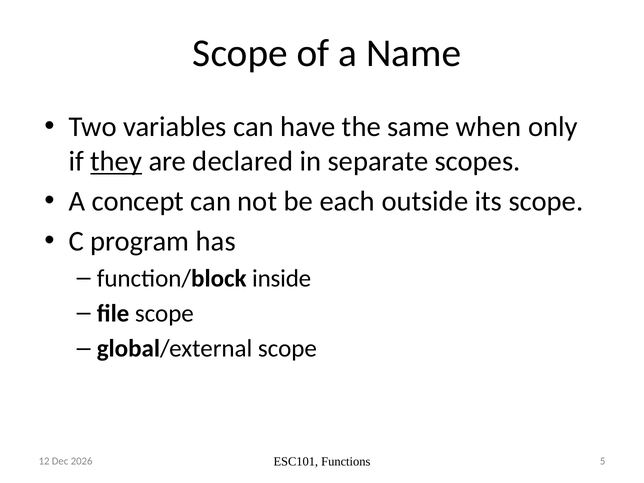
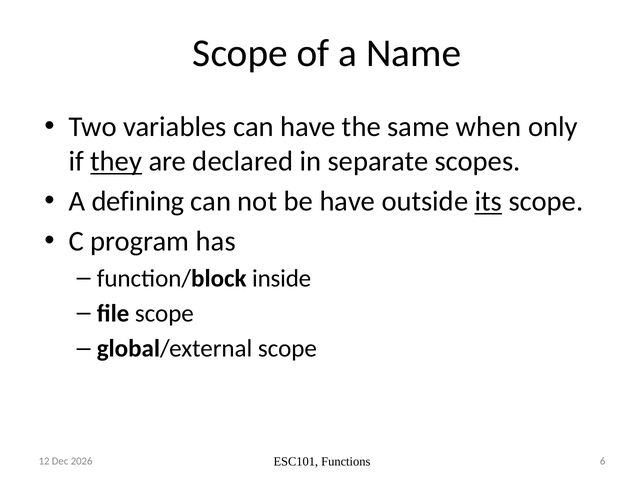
concept: concept -> defining (138, 201)
be each: each -> have (347, 201)
its underline: none -> present (488, 201)
5: 5 -> 6 (603, 461)
